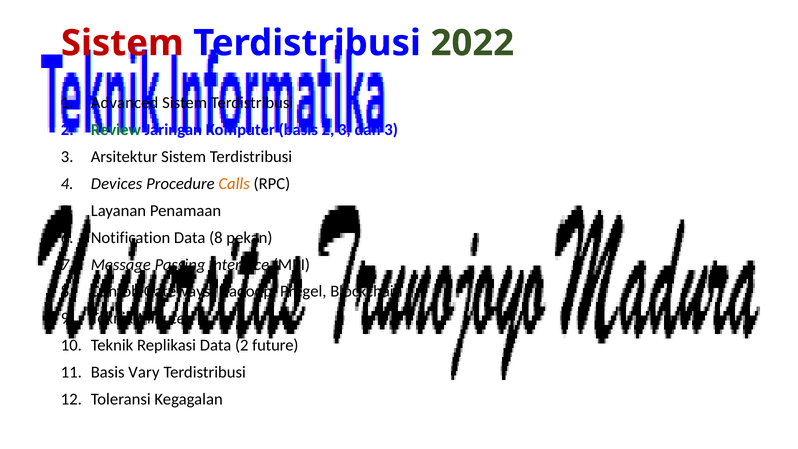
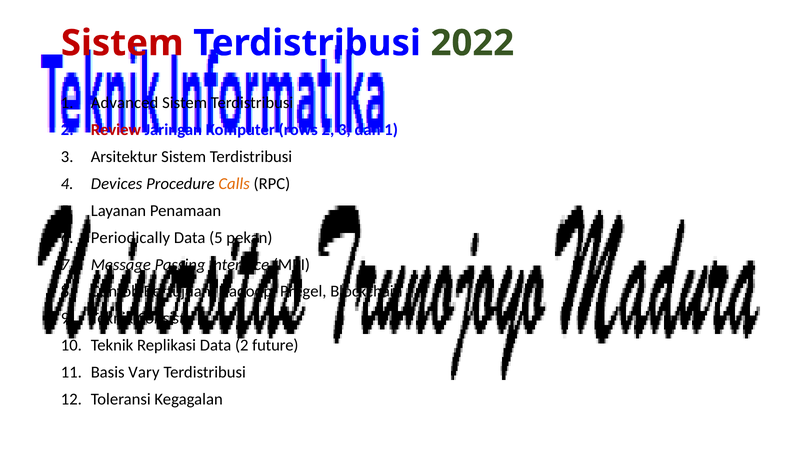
Review colour: green -> red (116, 130)
Komputer basis: basis -> rows (298, 130)
dan 3: 3 -> 1 (391, 130)
Notification: Notification -> Periodically (130, 238)
Data 8: 8 -> 5 (216, 238)
Gateways: Gateways -> Bertujuan (179, 291)
Minutes: Minutes -> Consists (164, 318)
